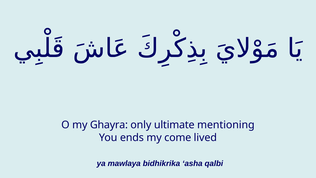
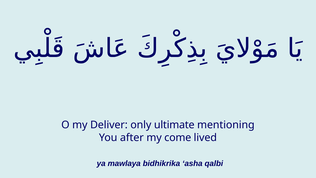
Ghayra: Ghayra -> Deliver (109, 125)
ends: ends -> after (132, 137)
